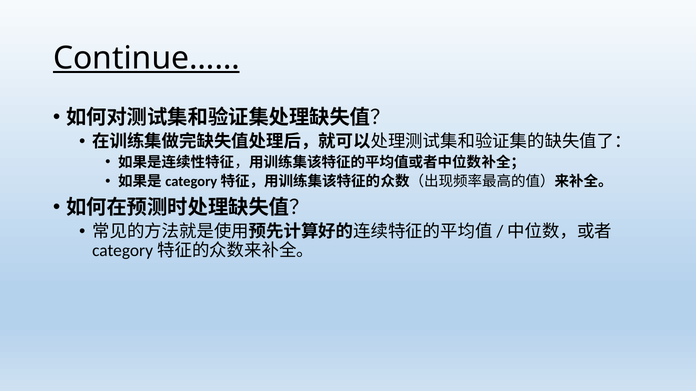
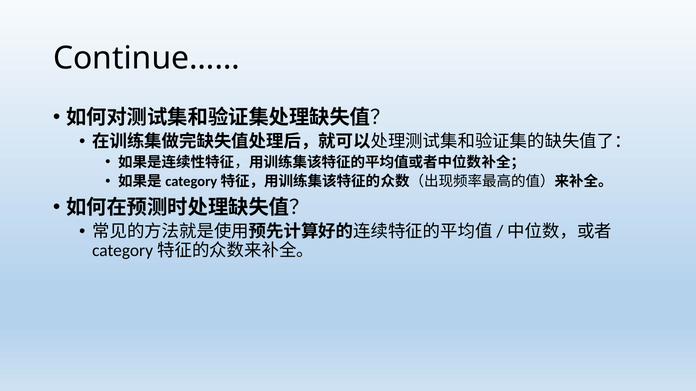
Continue…… underline: present -> none (146, 58)
